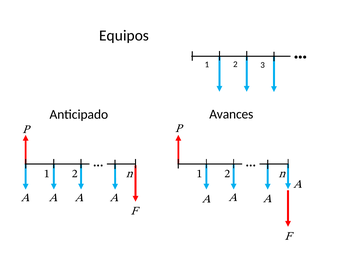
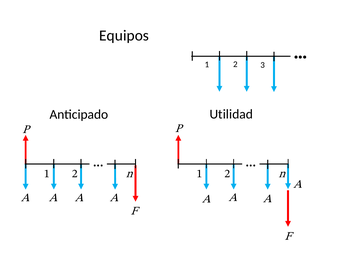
Avances: Avances -> Utilidad (231, 114)
